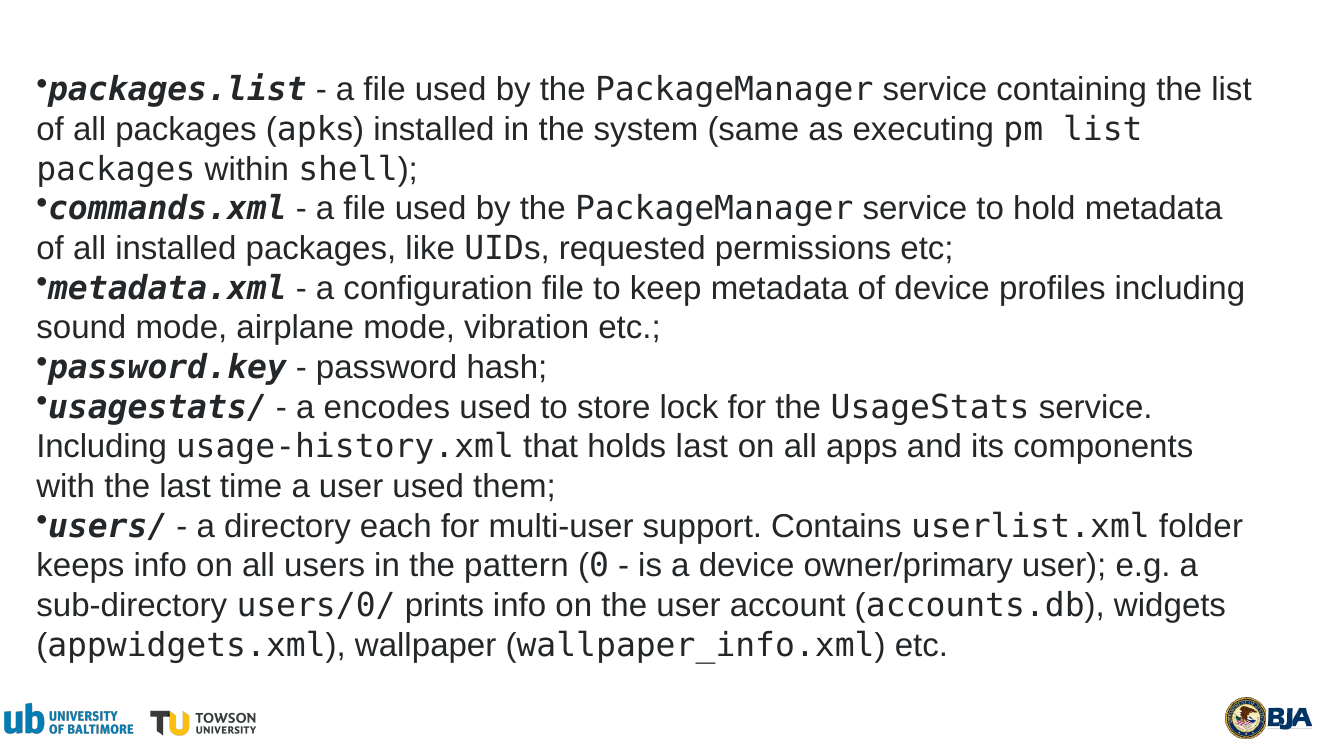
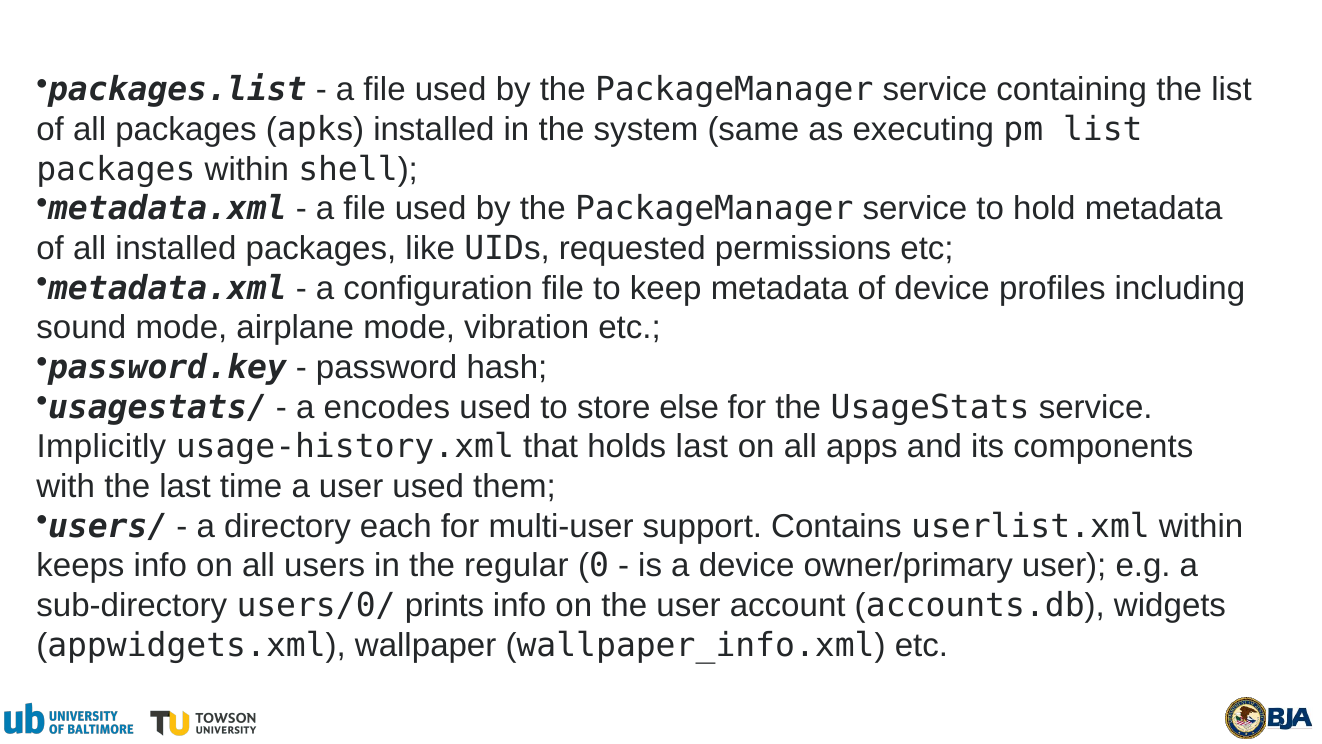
commands.xml: commands.xml -> metadata.xml (167, 209)
lock: lock -> else (689, 407)
Including: Including -> Implicitly (101, 447)
userlist.xml folder: folder -> within (1201, 526)
pattern: pattern -> regular (516, 566)
